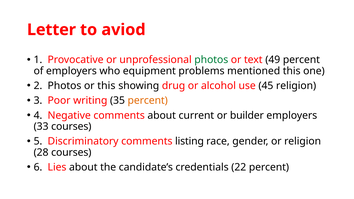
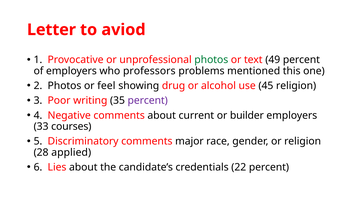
equipment: equipment -> professors (149, 71)
or this: this -> feel (106, 86)
percent colour: orange -> purple (148, 101)
listing: listing -> major (189, 141)
28 courses: courses -> applied (71, 153)
